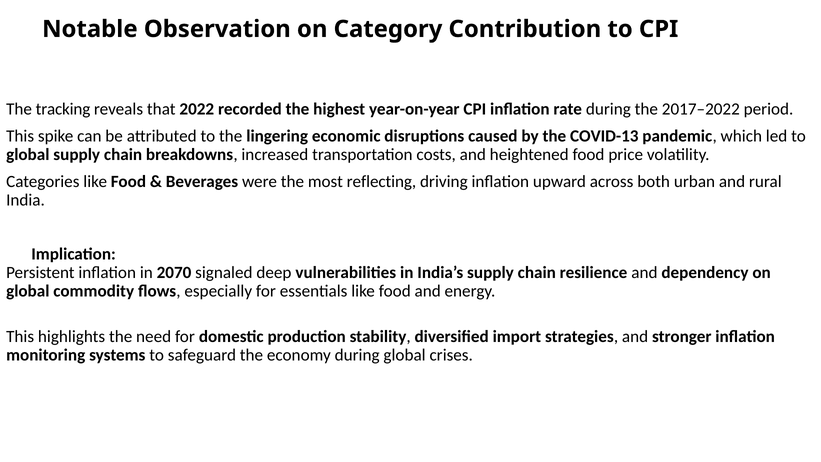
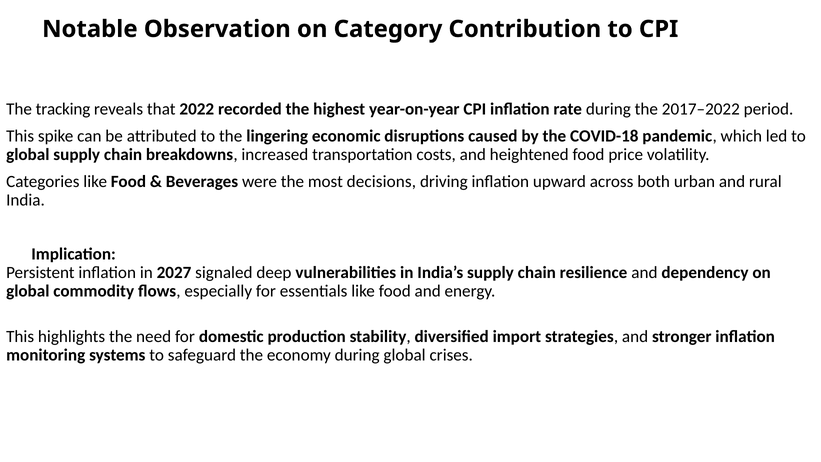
COVID-13: COVID-13 -> COVID-18 (604, 136)
reflecting: reflecting -> decisions (381, 182)
2070: 2070 -> 2027 (174, 273)
